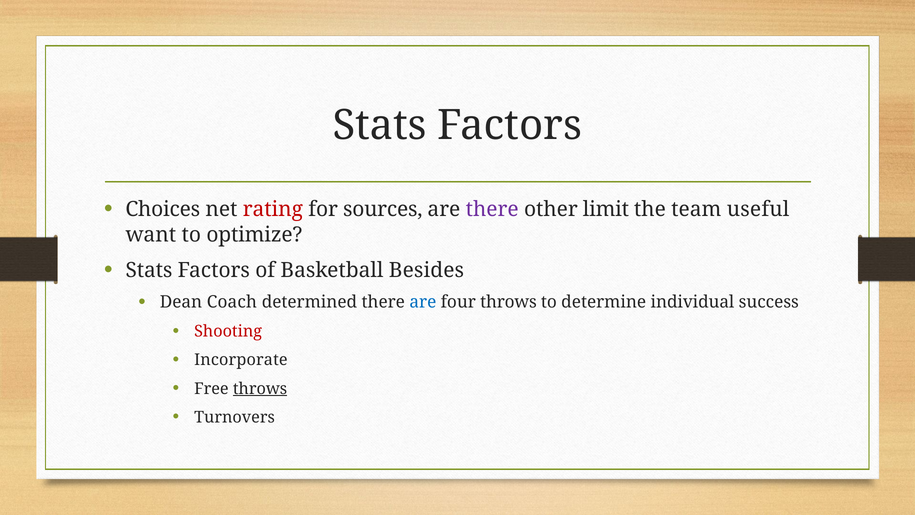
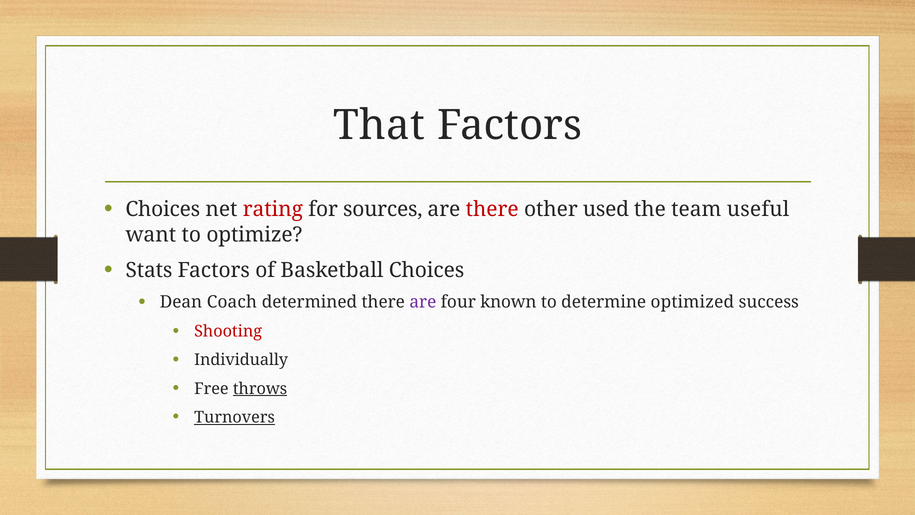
Stats: Stats -> That (379, 126)
there colour: purple -> red (492, 209)
limit: limit -> used (606, 209)
Basketball Besides: Besides -> Choices (427, 270)
are colour: blue -> purple (423, 302)
four throws: throws -> known (508, 302)
individual: individual -> optimized (692, 302)
Incorporate: Incorporate -> Individually (241, 360)
Turnovers underline: none -> present (235, 417)
